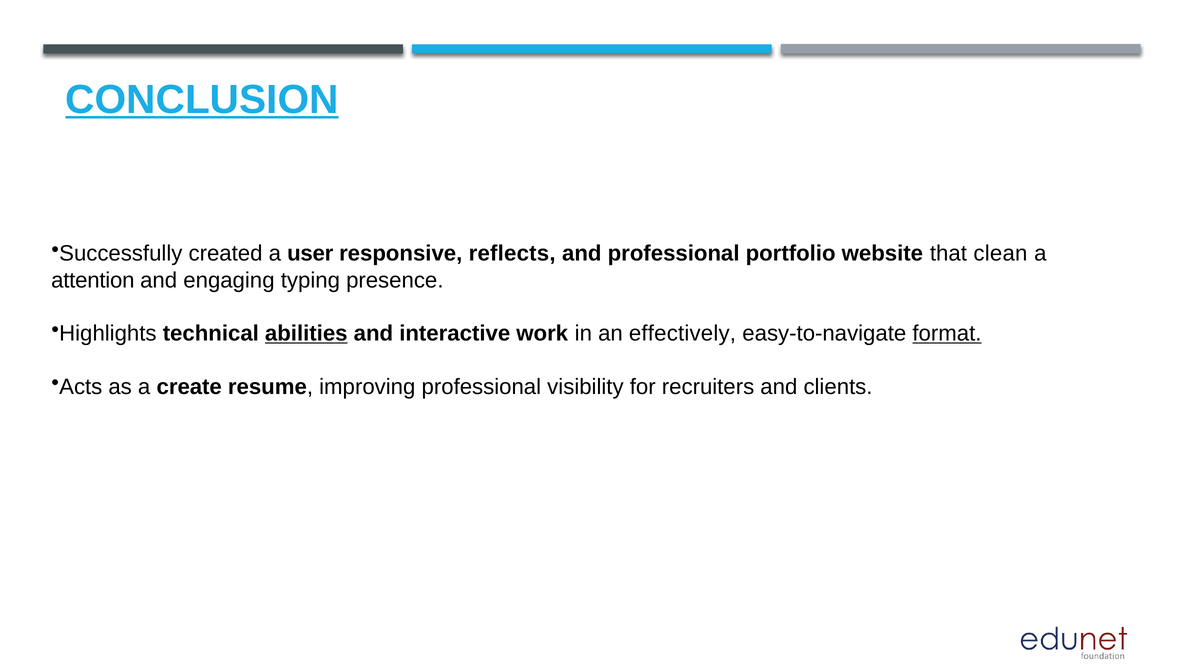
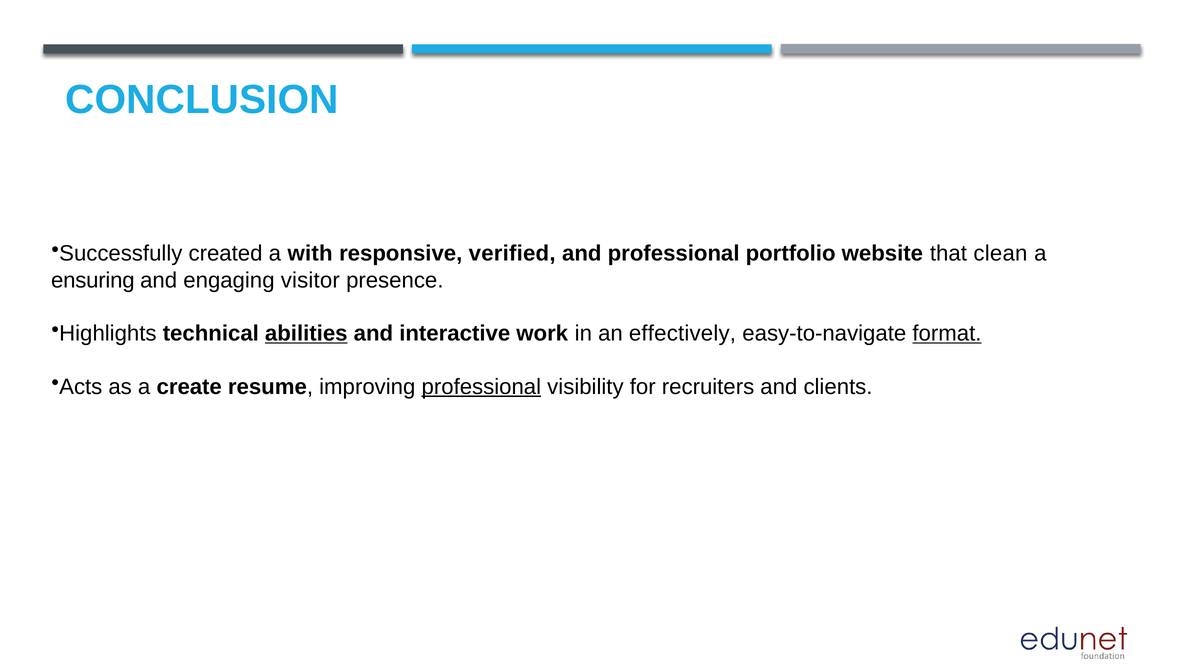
CONCLUSION underline: present -> none (202, 100)
user: user -> with (310, 254)
reflects: reflects -> verified (512, 254)
attention: attention -> ensuring (93, 280)
typing: typing -> visitor (310, 280)
professional underline: none -> present (481, 387)
